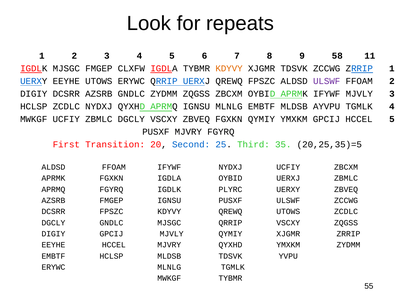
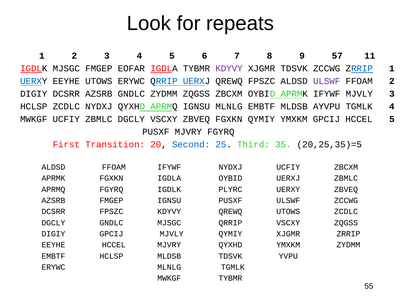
58: 58 -> 57 (337, 56)
CLXFW: CLXFW -> EOFAR (131, 68)
KDYVY colour: orange -> purple (229, 68)
